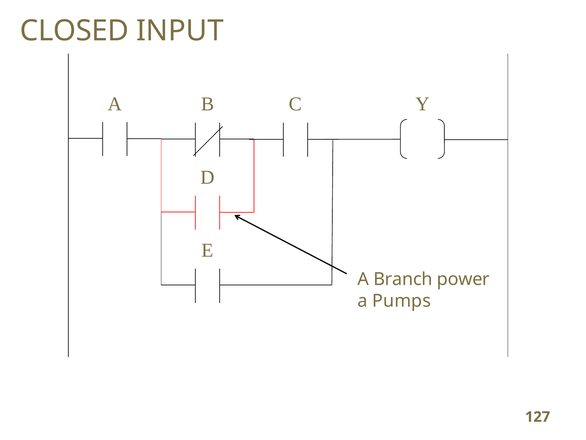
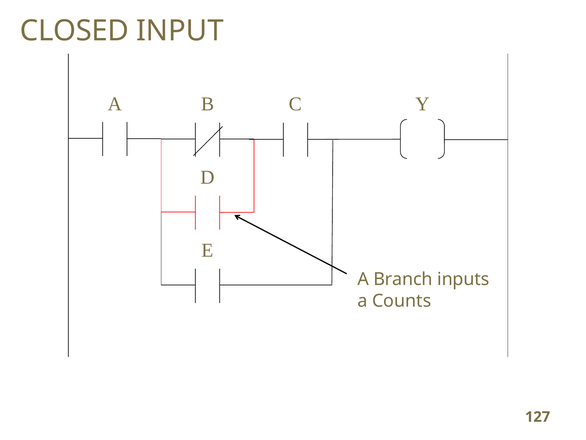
power: power -> inputs (463, 279)
Pumps: Pumps -> Counts (402, 300)
